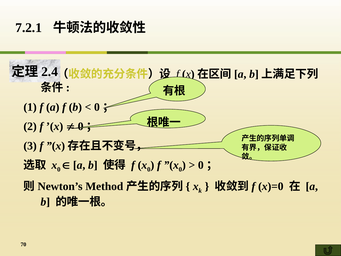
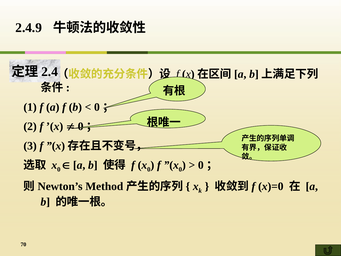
7.2.1: 7.2.1 -> 2.4.9 (29, 28)
